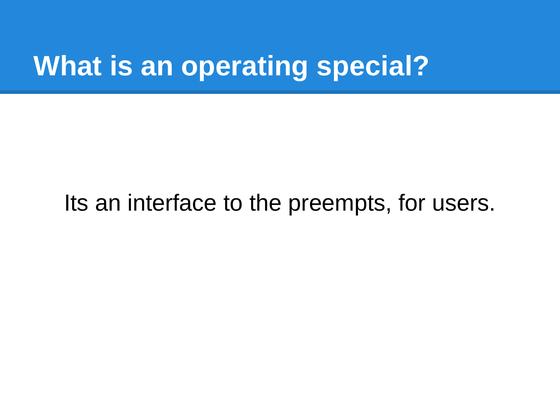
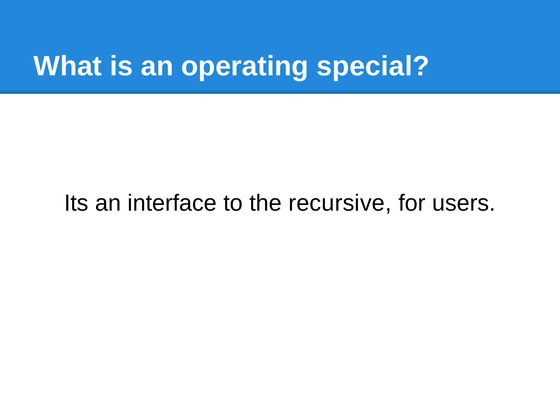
preempts: preempts -> recursive (340, 203)
